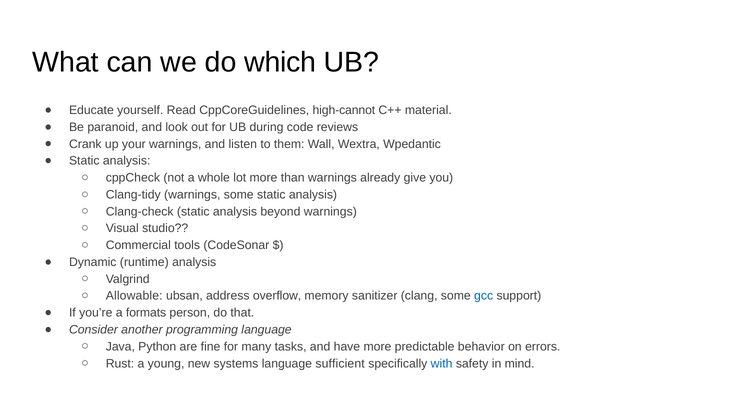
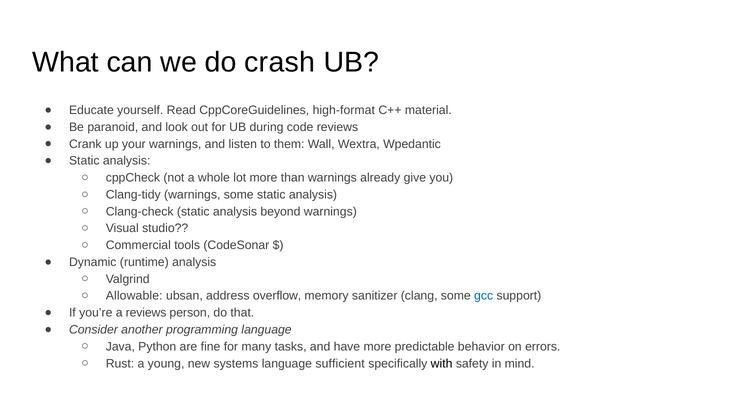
which: which -> crash (280, 62)
high-cannot: high-cannot -> high-format (344, 110)
a formats: formats -> reviews (146, 313)
with colour: blue -> black (442, 363)
